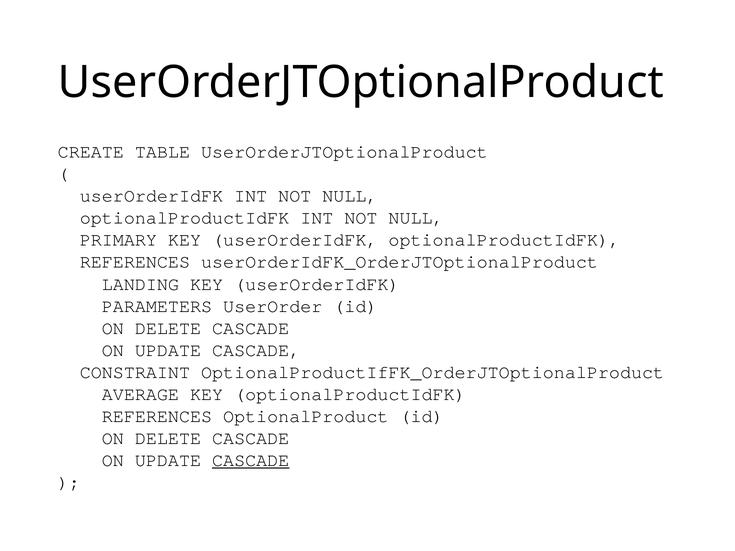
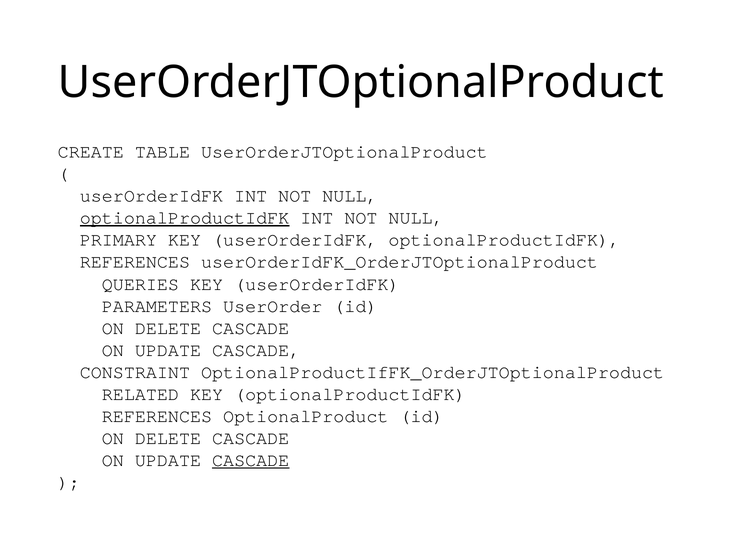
optionalProductIdFK underline: none -> present (185, 218)
LANDING: LANDING -> QUERIES (140, 284)
AVERAGE: AVERAGE -> RELATED (140, 394)
